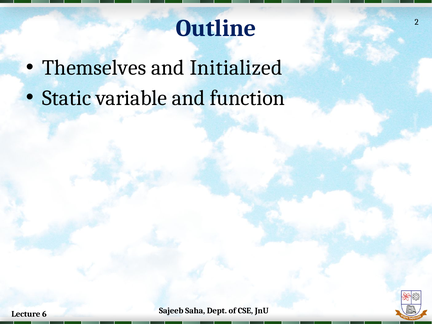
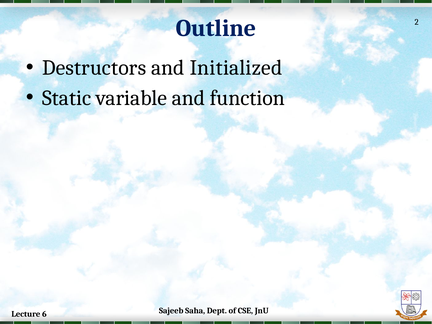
Themselves: Themselves -> Destructors (94, 68)
